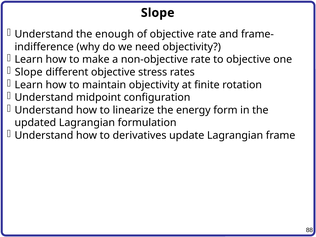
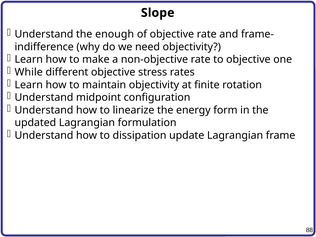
Slope: Slope -> While (29, 72)
derivatives: derivatives -> dissipation (140, 135)
